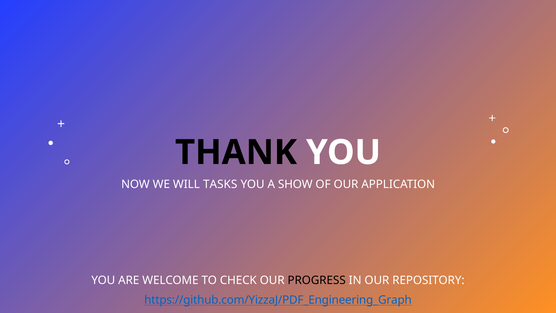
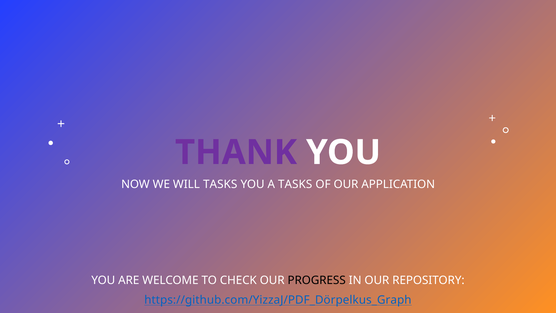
THANK colour: black -> purple (236, 152)
A SHOW: SHOW -> TASKS (295, 184)
https://github.com/YizzaJ/PDF_Engineering_Graph: https://github.com/YizzaJ/PDF_Engineering_Graph -> https://github.com/YizzaJ/PDF_Dörpelkus_Graph (278, 300)
